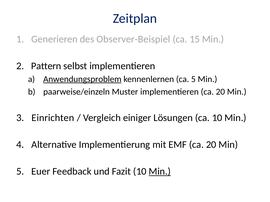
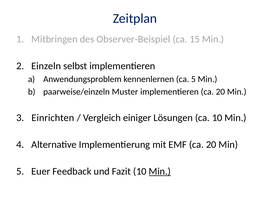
Generieren: Generieren -> Mitbringen (54, 39)
Pattern: Pattern -> Einzeln (46, 66)
Anwendungsproblem underline: present -> none (82, 79)
